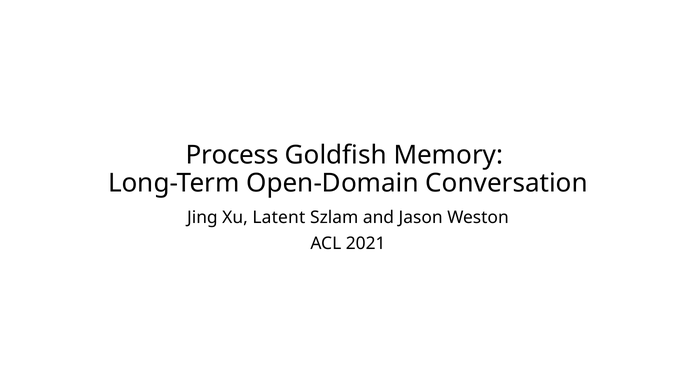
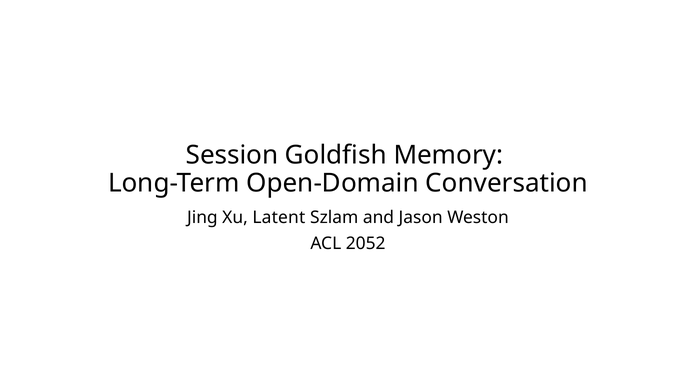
Process: Process -> Session (232, 155)
2021: 2021 -> 2052 (366, 244)
